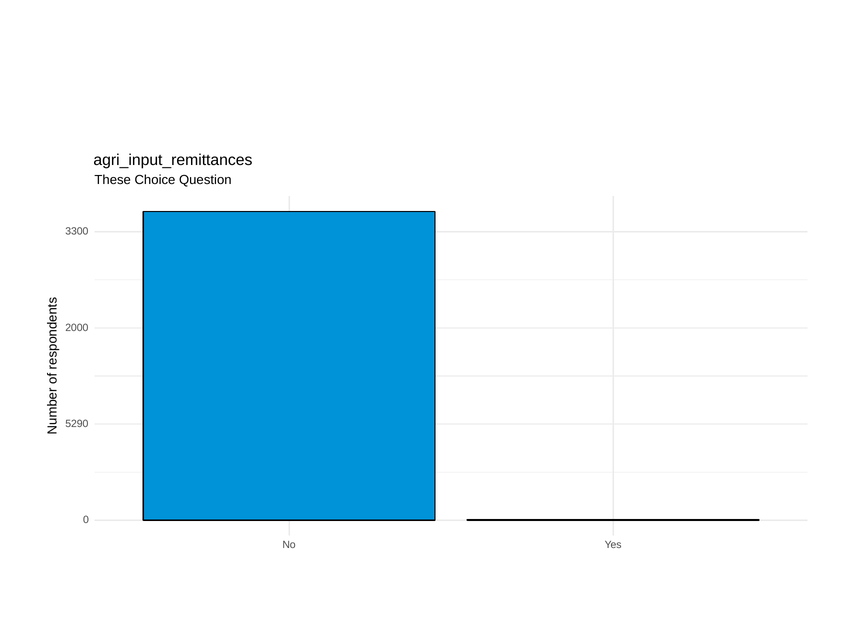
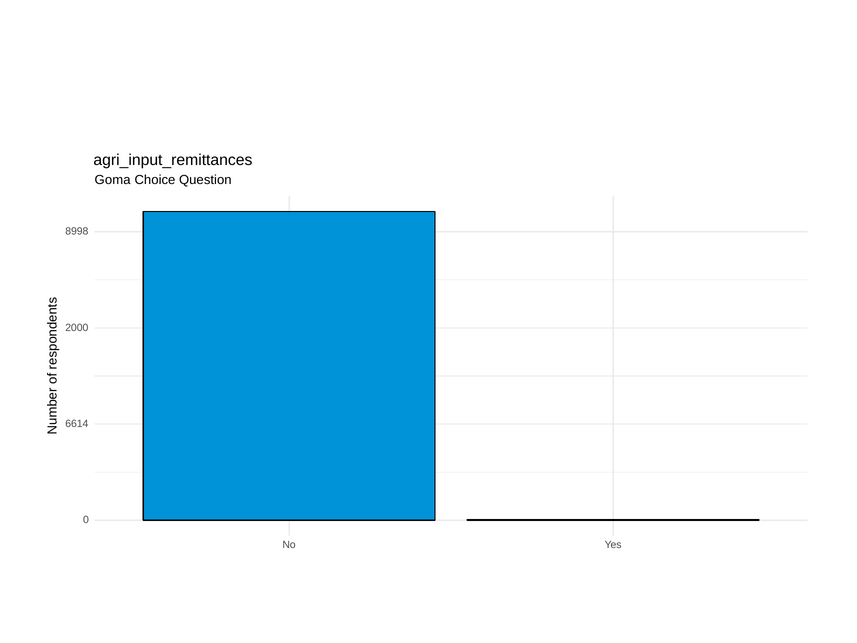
These: These -> Goma (113, 180)
3300: 3300 -> 8998 (77, 231)
5290: 5290 -> 6614 (77, 424)
